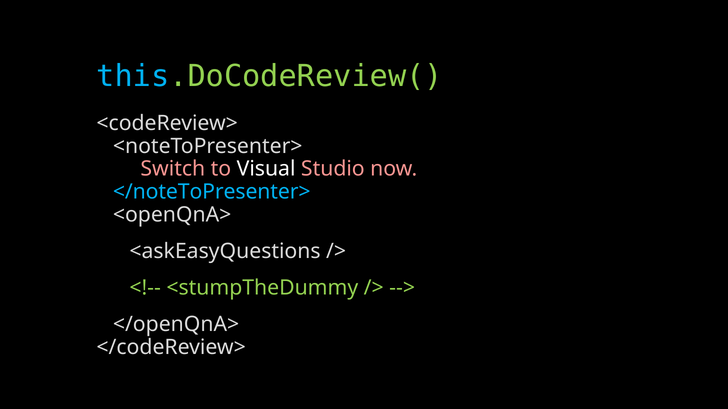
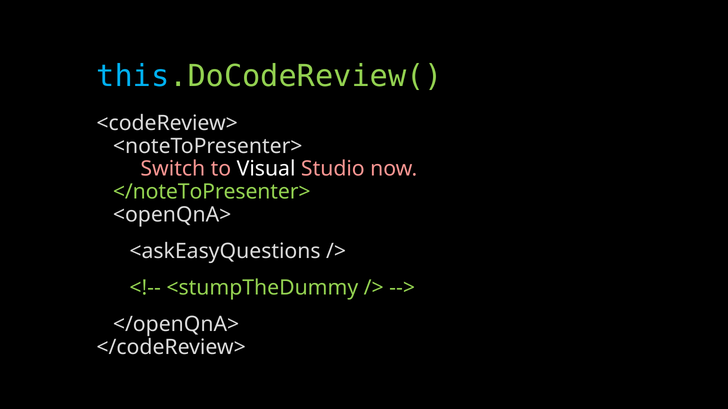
</noteToPresenter> colour: light blue -> light green (212, 192)
